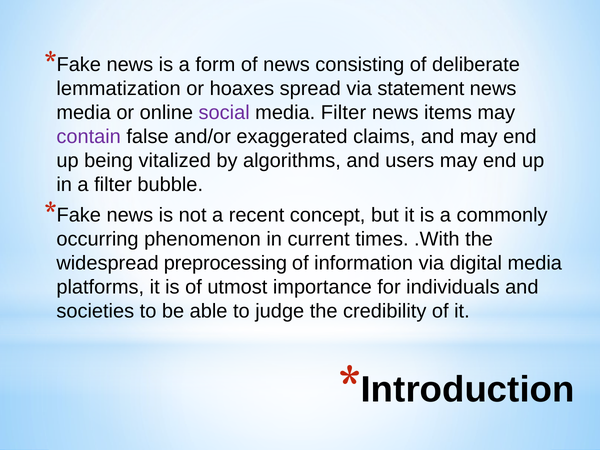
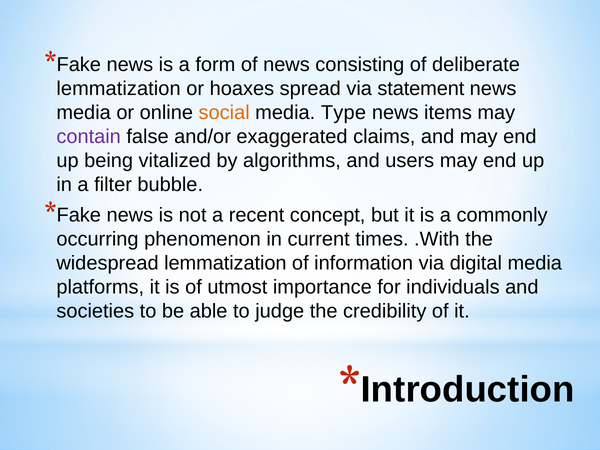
social colour: purple -> orange (224, 112)
media Filter: Filter -> Type (343, 112)
widespread preprocessing: preprocessing -> lemmatization (225, 263)
